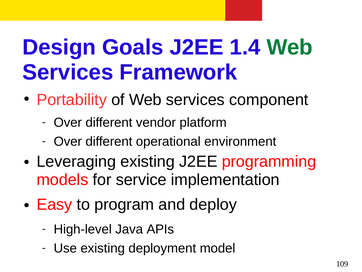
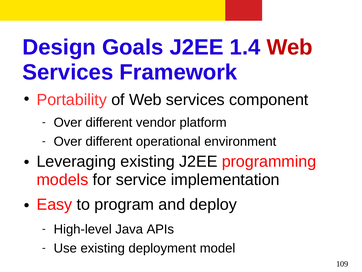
Web colour: green -> red (290, 47)
